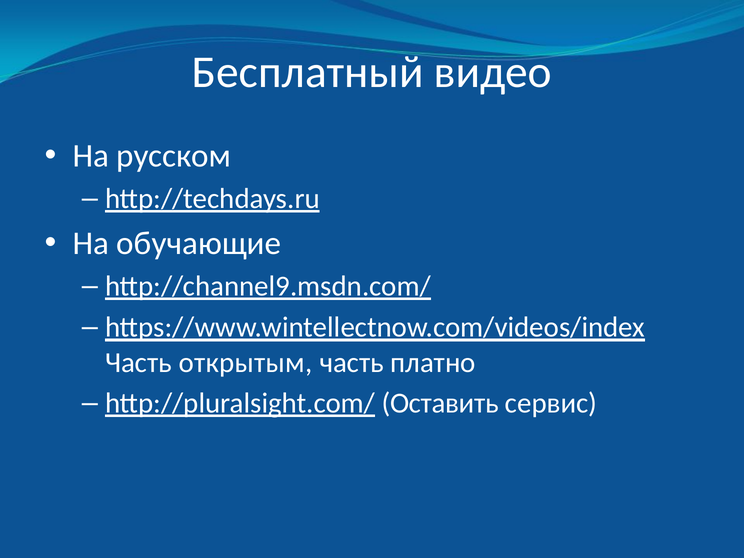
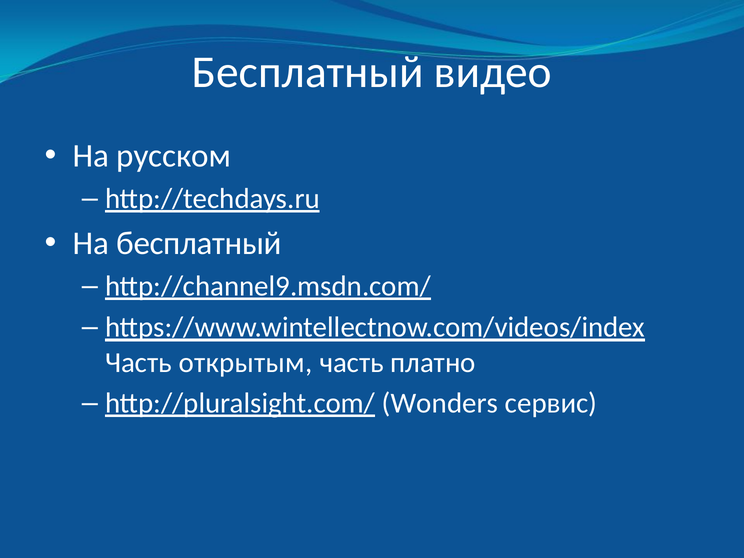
На обучающие: обучающие -> бесплатный (199, 244)
Оставить: Оставить -> Wonders (440, 403)
